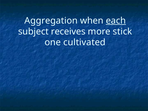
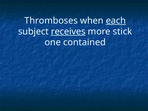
Aggregation: Aggregation -> Thromboses (51, 21)
receives underline: none -> present (68, 31)
cultivated: cultivated -> contained (84, 42)
